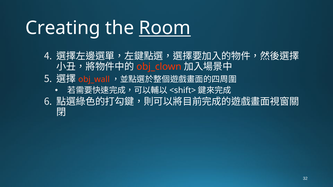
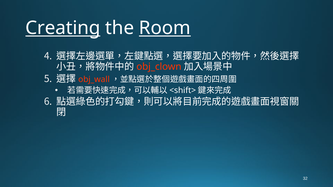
Creating underline: none -> present (63, 28)
